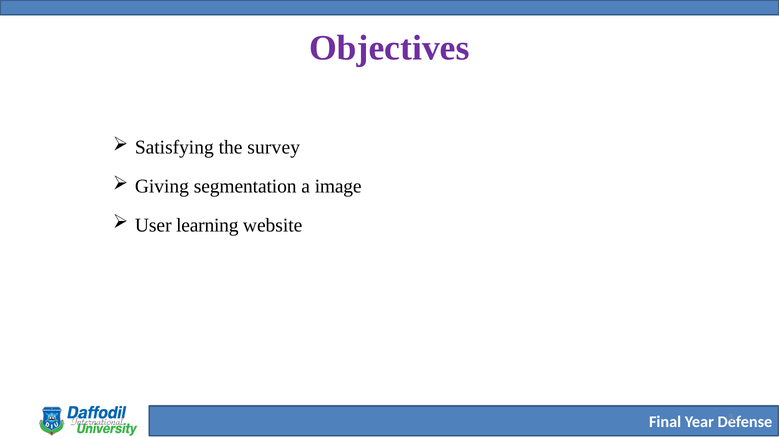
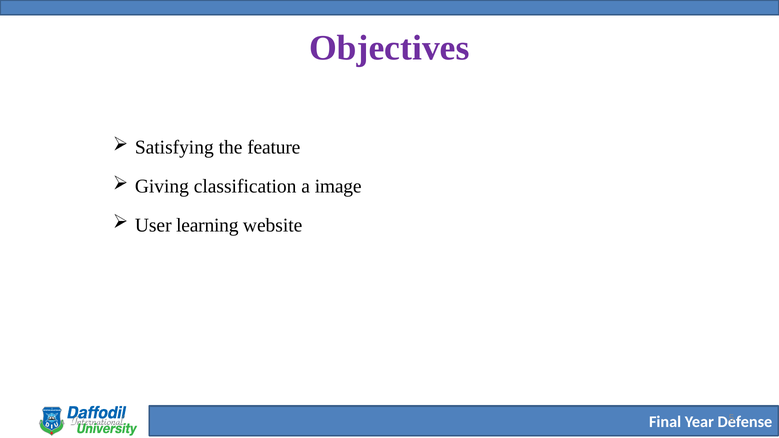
survey: survey -> feature (274, 147)
segmentation: segmentation -> classification (245, 186)
